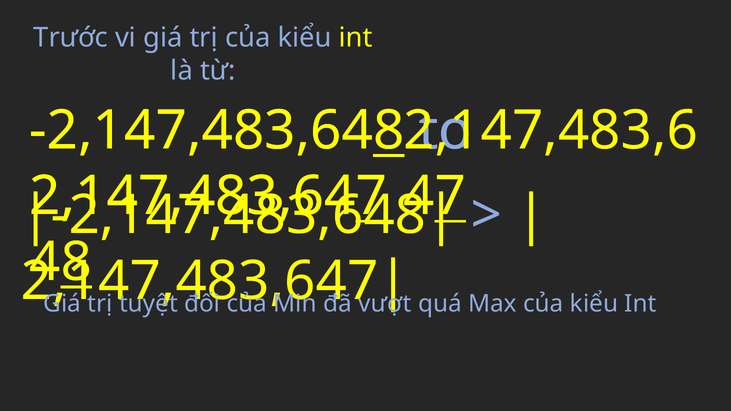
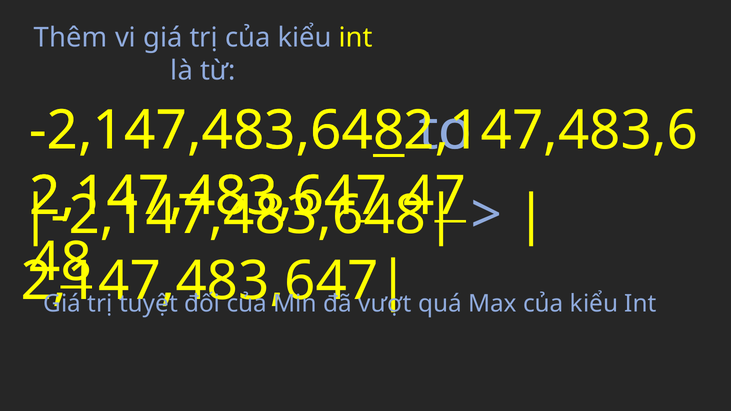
Trước: Trước -> Thêm (71, 38)
